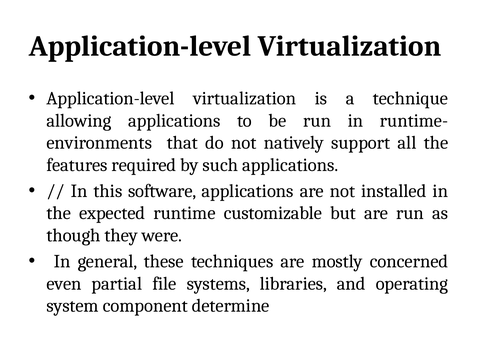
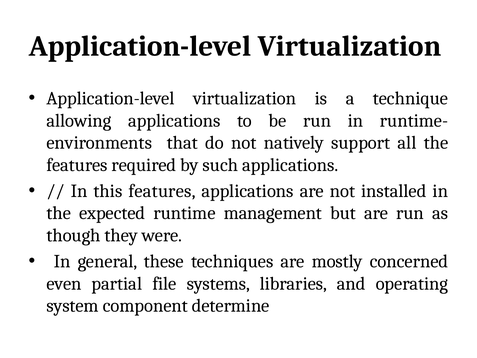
this software: software -> features (162, 191)
customizable: customizable -> management (273, 213)
